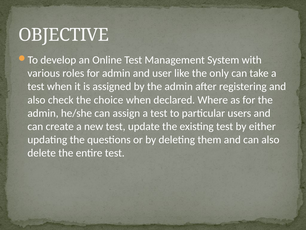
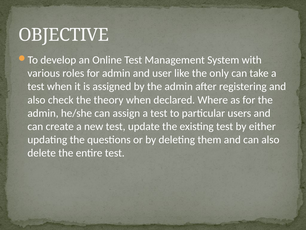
choice: choice -> theory (109, 100)
